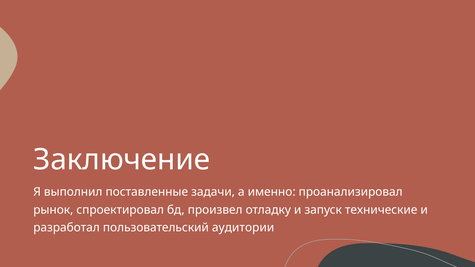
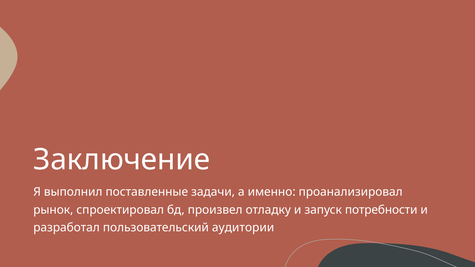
технические: технические -> потребности (381, 210)
